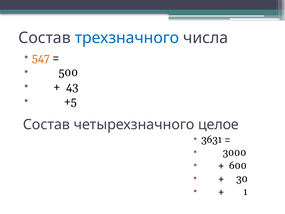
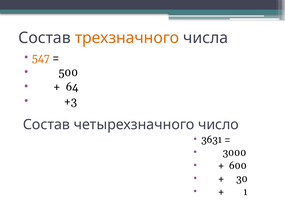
трехзначного colour: blue -> orange (127, 38)
43: 43 -> 64 (72, 87)
+5: +5 -> +3 (70, 101)
целое: целое -> число (218, 124)
